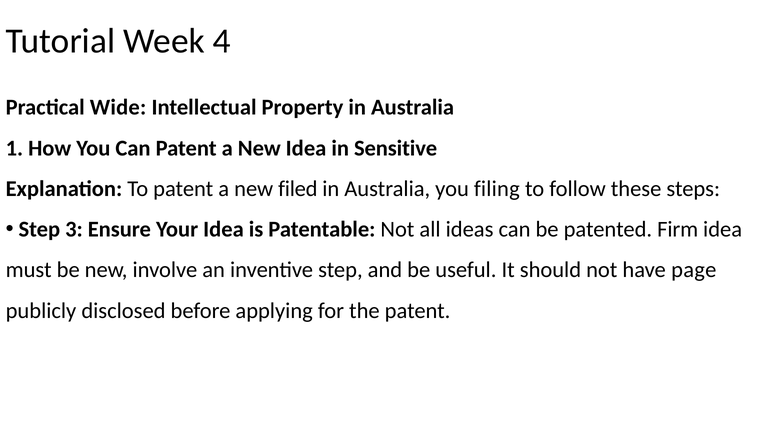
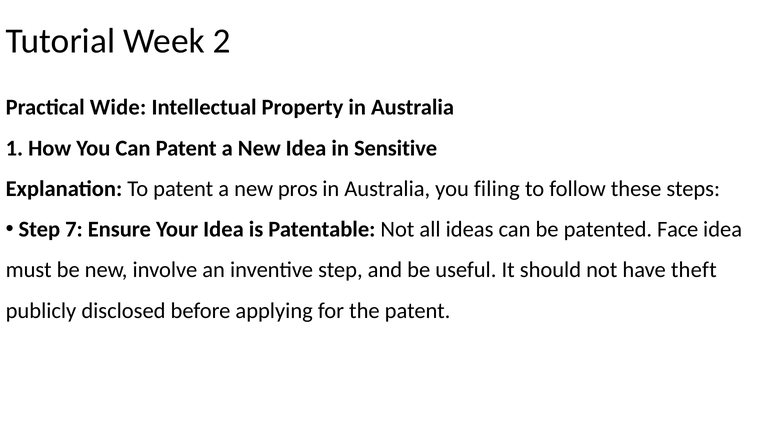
4: 4 -> 2 (222, 41)
filed: filed -> pros (298, 189)
3: 3 -> 7 (74, 229)
Firm: Firm -> Face (678, 229)
page: page -> theft (694, 270)
